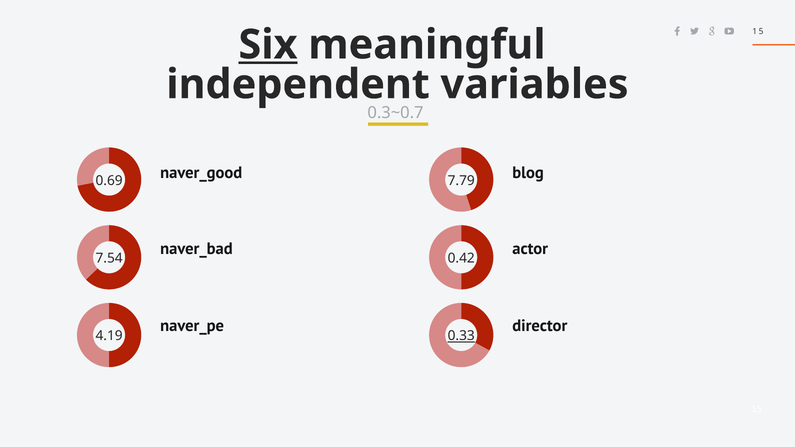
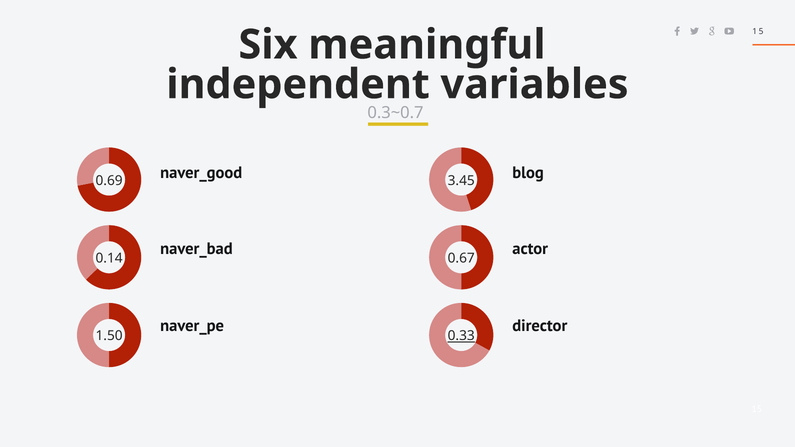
Six underline: present -> none (268, 45)
7.79: 7.79 -> 3.45 (461, 181)
7.54: 7.54 -> 0.14 (109, 258)
0.42: 0.42 -> 0.67 (461, 258)
4.19: 4.19 -> 1.50 (109, 336)
